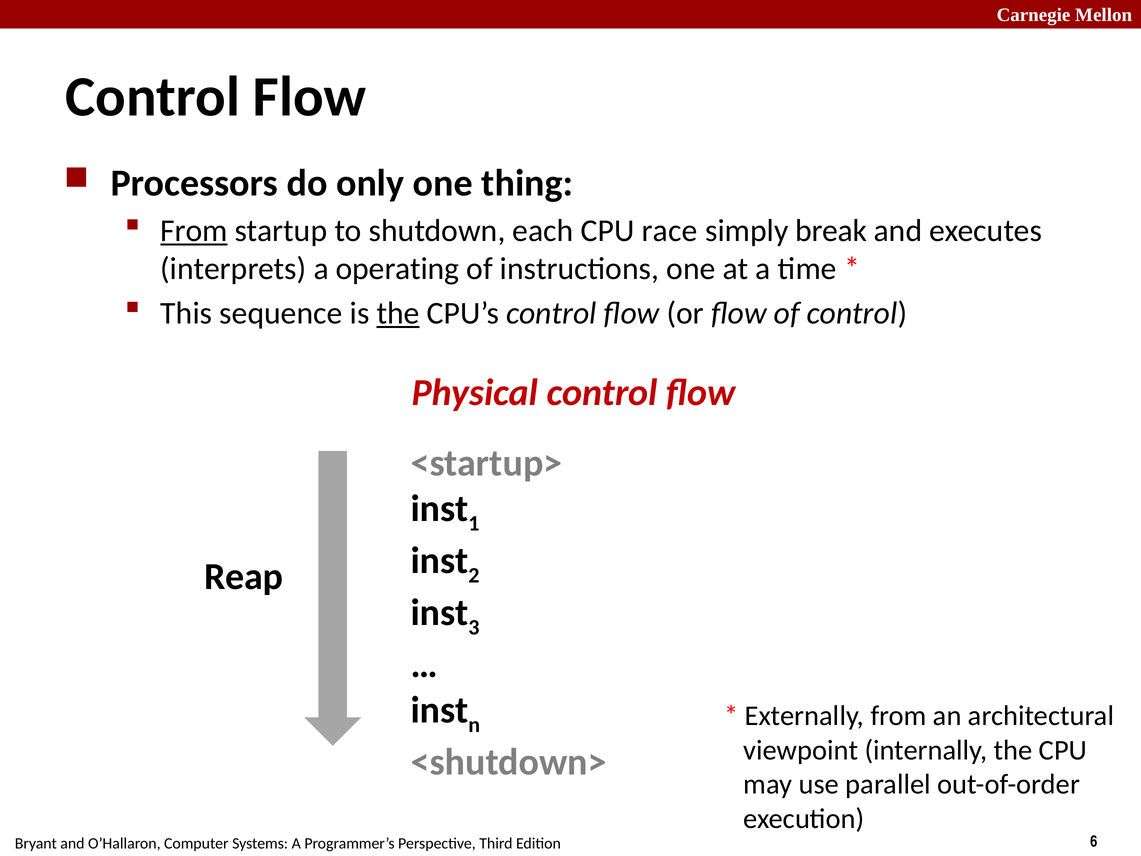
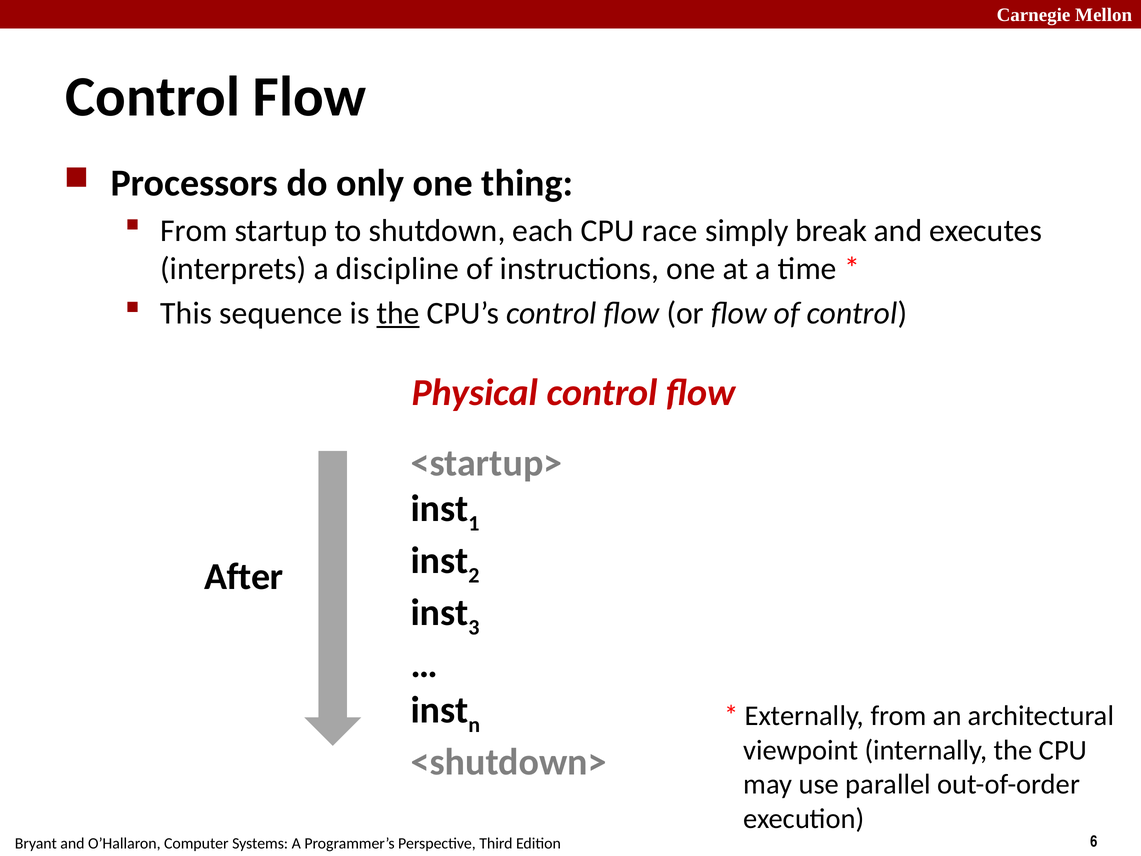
From underline: present -> none (194, 231)
operating: operating -> discipline (397, 269)
Reap: Reap -> After (244, 576)
